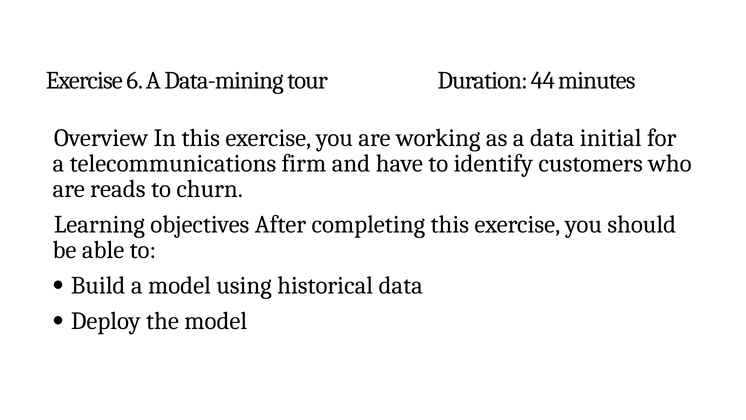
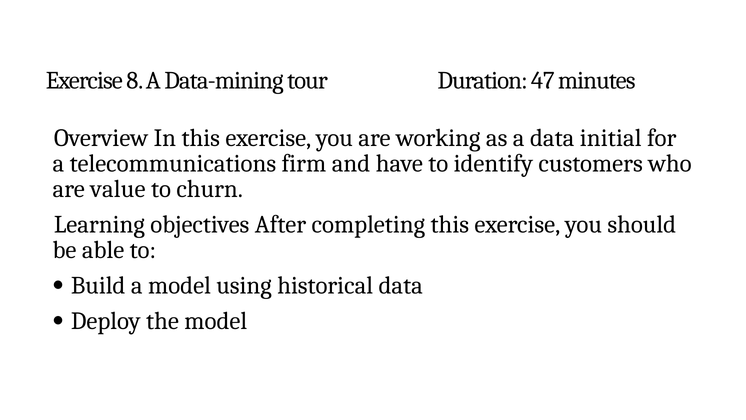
6: 6 -> 8 (135, 81)
44: 44 -> 47 (543, 81)
reads: reads -> value (118, 189)
